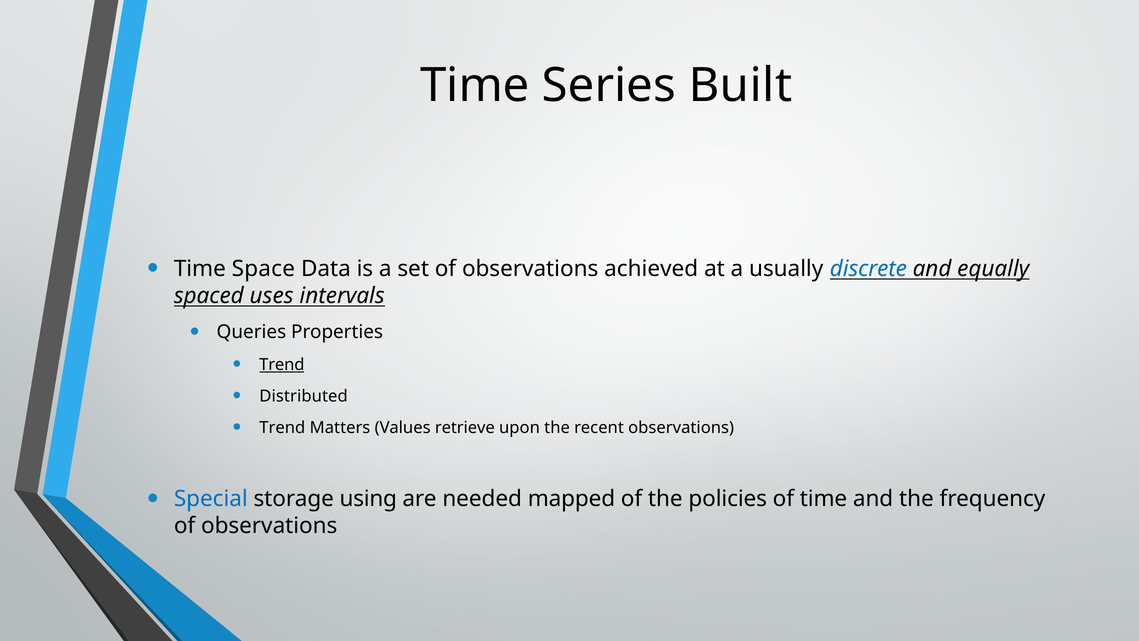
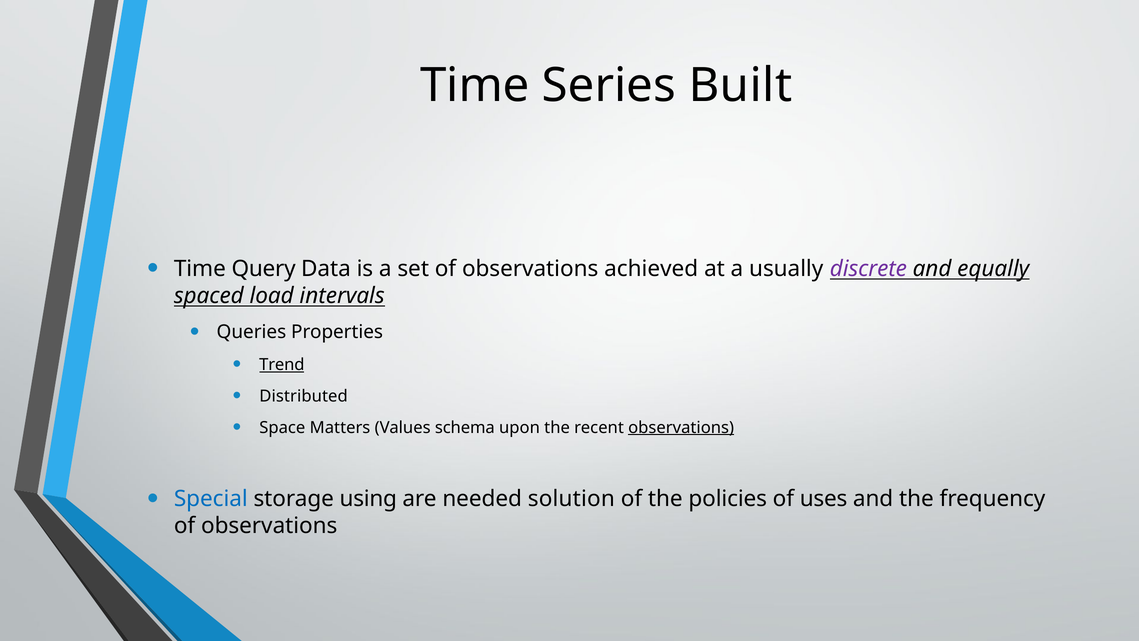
Space: Space -> Query (264, 268)
discrete colour: blue -> purple (868, 268)
uses: uses -> load (272, 296)
Trend: Trend -> Space (282, 427)
retrieve: retrieve -> schema (465, 427)
observations underline: none -> present (681, 427)
mapped: mapped -> solution (571, 499)
of time: time -> uses (824, 499)
